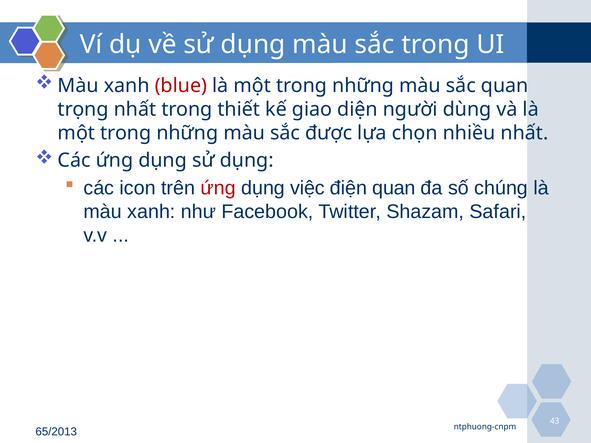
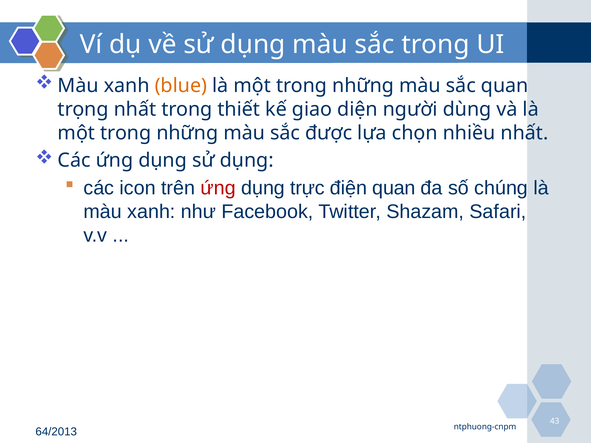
blue colour: red -> orange (181, 86)
việc: việc -> trực (307, 188)
65/2013: 65/2013 -> 64/2013 (56, 432)
